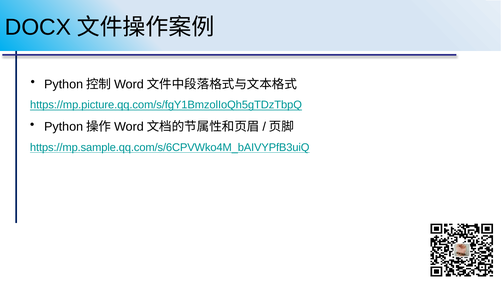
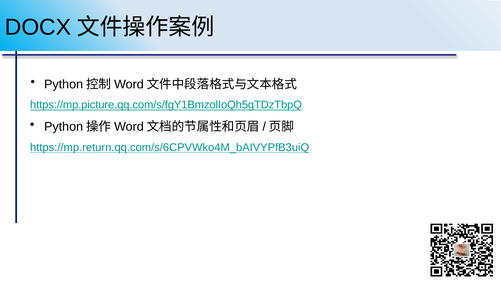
https://mp.sample.qq.com/s/6CPVWko4M_bAIVYPfB3uiQ: https://mp.sample.qq.com/s/6CPVWko4M_bAIVYPfB3uiQ -> https://mp.return.qq.com/s/6CPVWko4M_bAIVYPfB3uiQ (170, 147)
